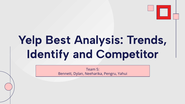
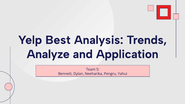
Identify: Identify -> Analyze (48, 54)
Competitor: Competitor -> Application (127, 54)
